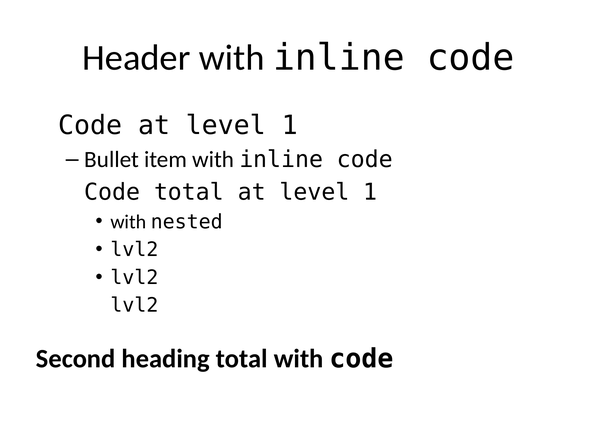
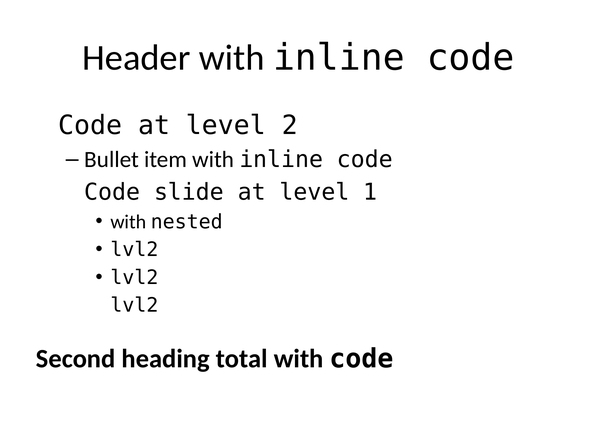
Code at level 1: 1 -> 2 (290, 125)
Code total: total -> slide (189, 192)
